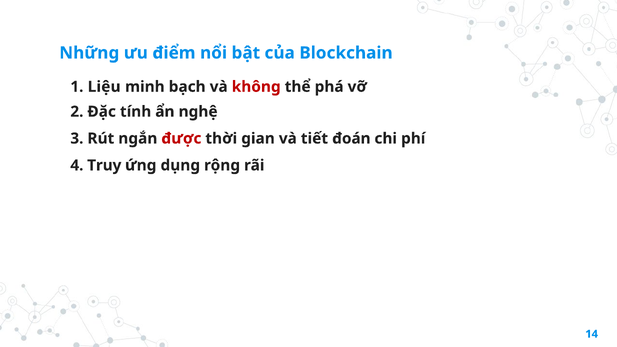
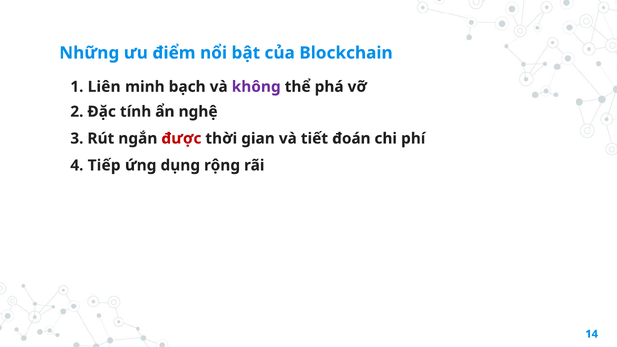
Liệu: Liệu -> Liên (104, 87)
không colour: red -> purple (256, 87)
Truy: Truy -> Tiếp (104, 165)
